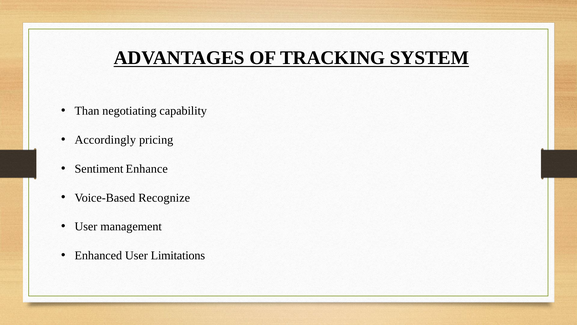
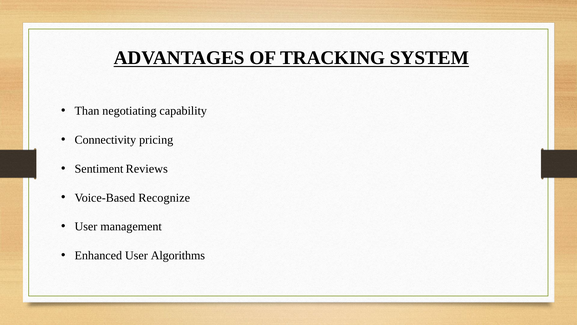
Accordingly: Accordingly -> Connectivity (105, 140)
Enhance: Enhance -> Reviews (147, 169)
Limitations: Limitations -> Algorithms (178, 255)
